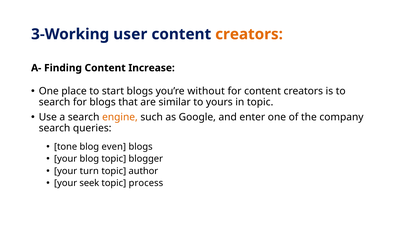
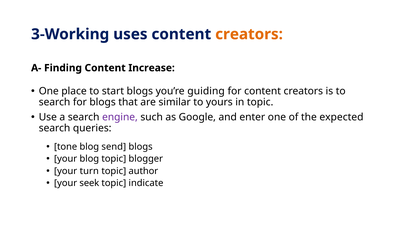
user: user -> uses (130, 34)
without: without -> guiding (206, 91)
engine colour: orange -> purple (120, 118)
company: company -> expected (341, 118)
even: even -> send (114, 147)
process: process -> indicate (146, 184)
